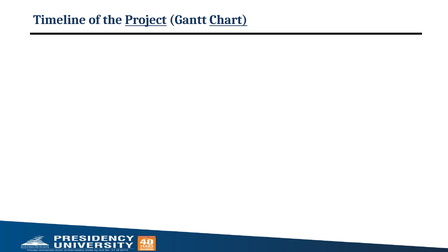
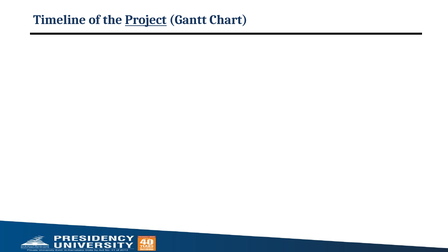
Chart underline: present -> none (228, 20)
